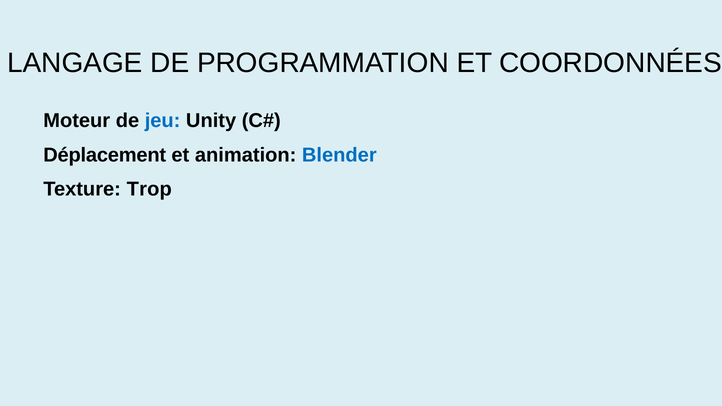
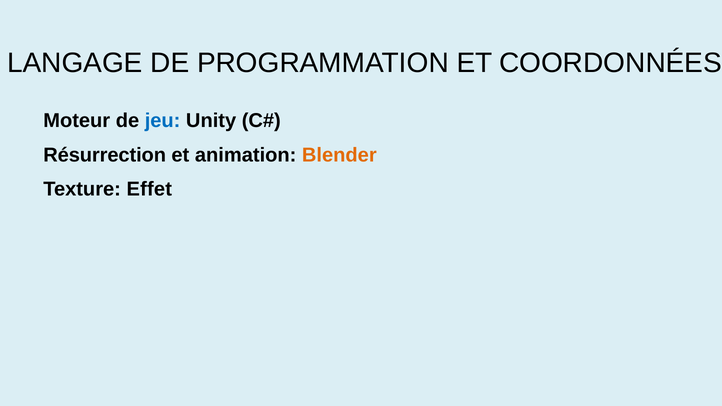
Déplacement: Déplacement -> Résurrection (105, 155)
Blender colour: blue -> orange (339, 155)
Trop: Trop -> Effet (149, 189)
